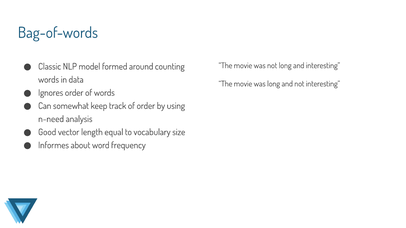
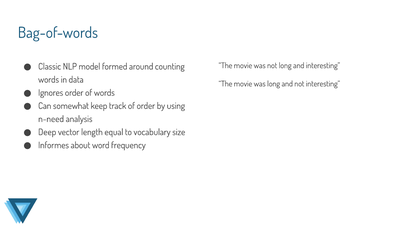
Good: Good -> Deep (47, 132)
